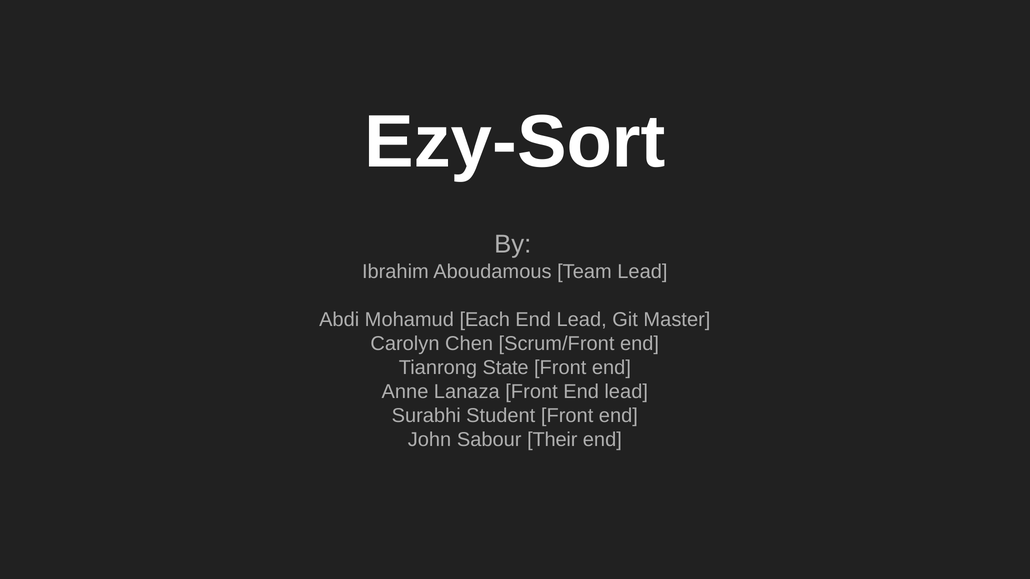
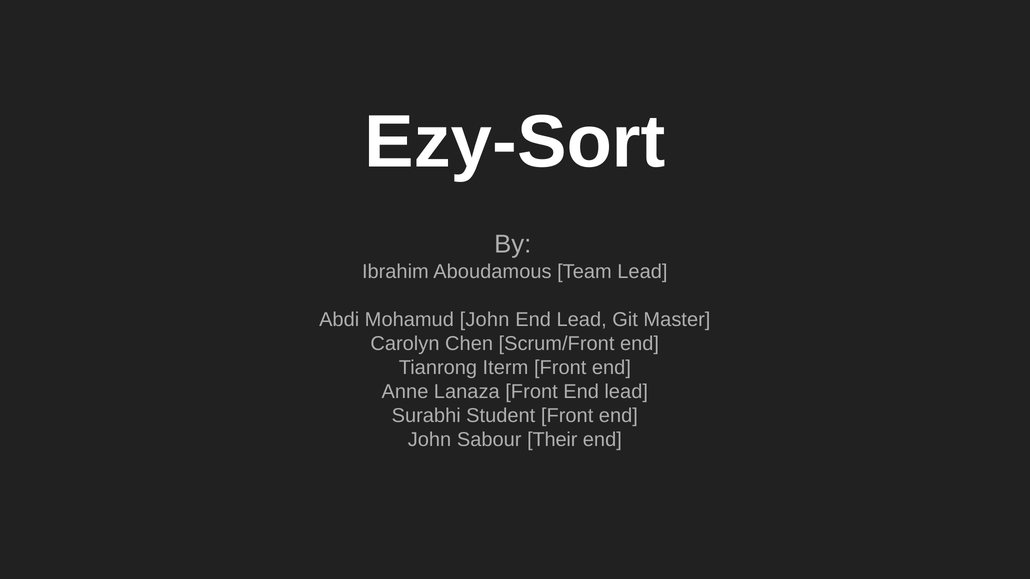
Mohamud Each: Each -> John (485, 320)
State: State -> Iterm (505, 368)
